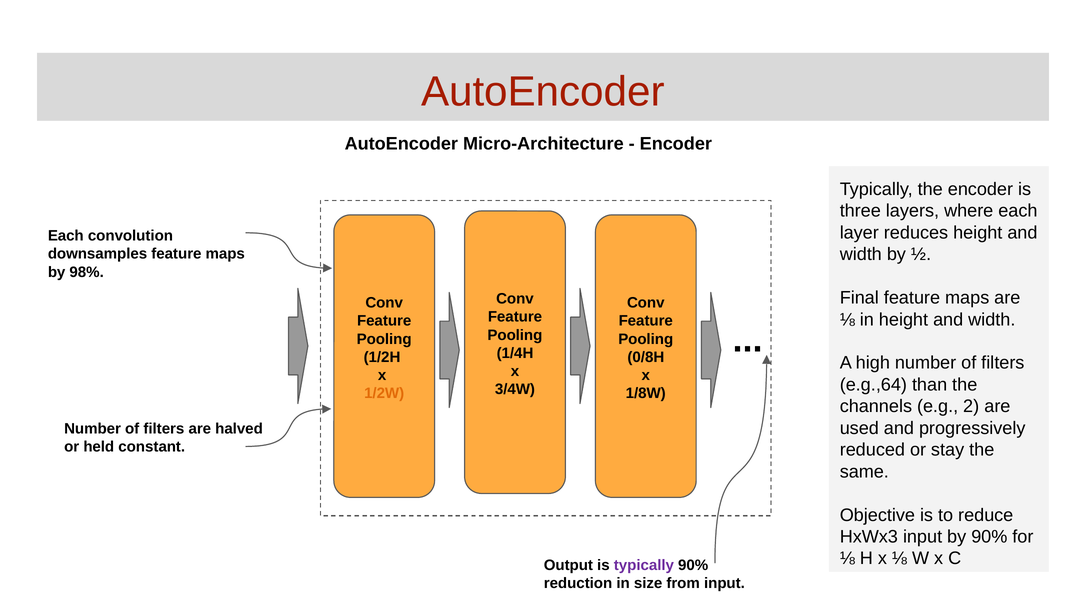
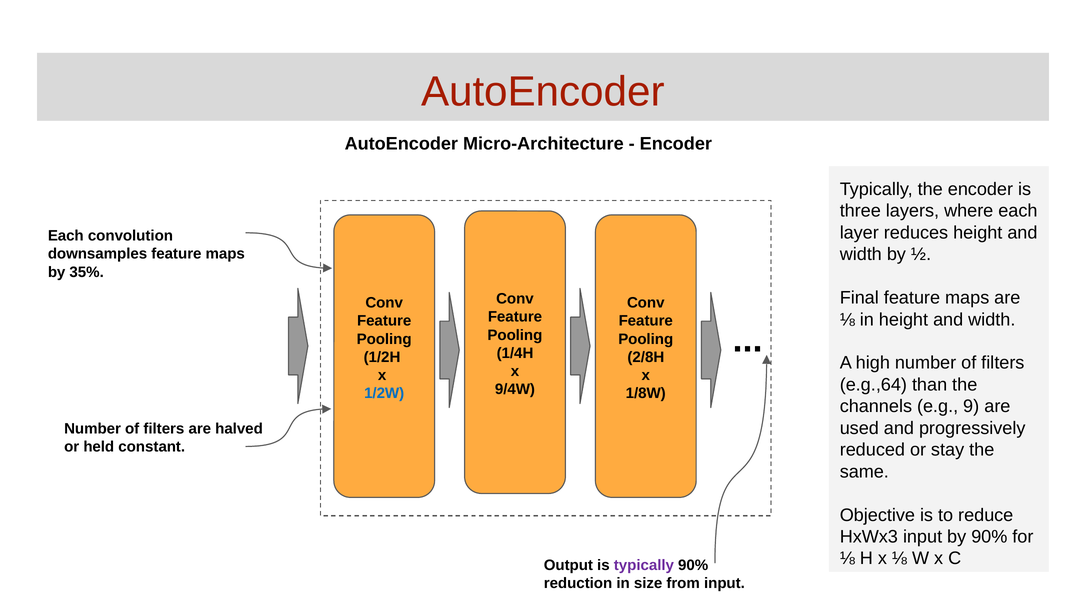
98%: 98% -> 35% (87, 272)
0/8H: 0/8H -> 2/8H (646, 357)
3/4W: 3/4W -> 9/4W (515, 389)
1/2W colour: orange -> blue (384, 393)
2: 2 -> 9 (971, 406)
